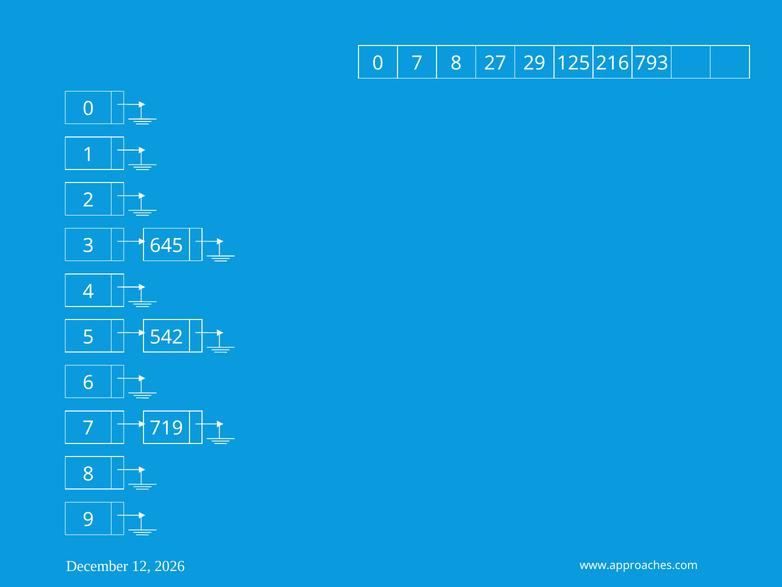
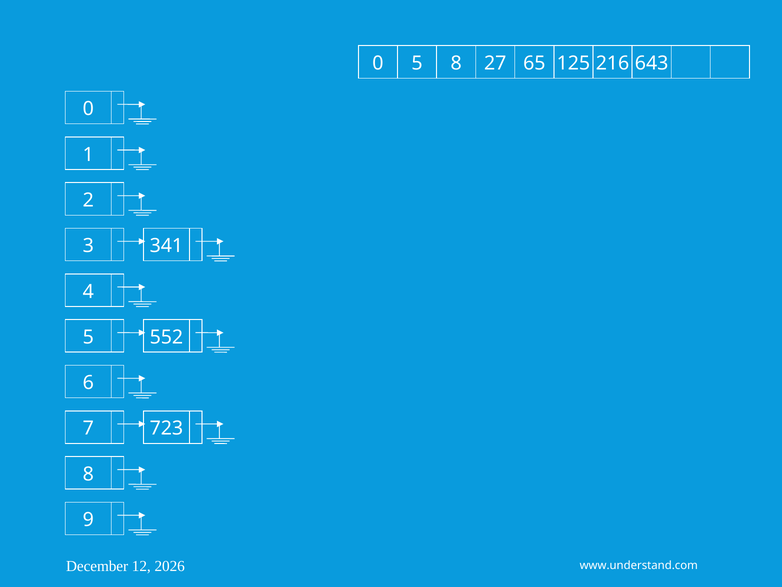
0 7: 7 -> 5 (417, 63)
29: 29 -> 65 (534, 63)
793: 793 -> 643 (652, 63)
645: 645 -> 341 (166, 246)
542: 542 -> 552 (166, 337)
719: 719 -> 723 (166, 428)
www.approaches.com: www.approaches.com -> www.understand.com (639, 565)
